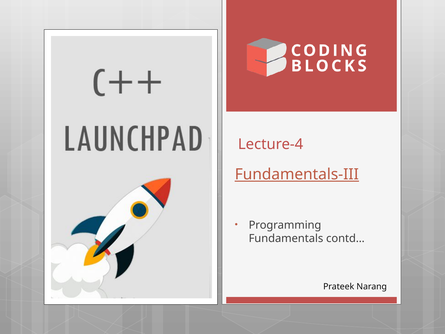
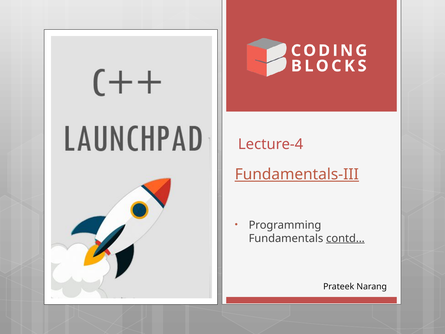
contd… underline: none -> present (345, 238)
